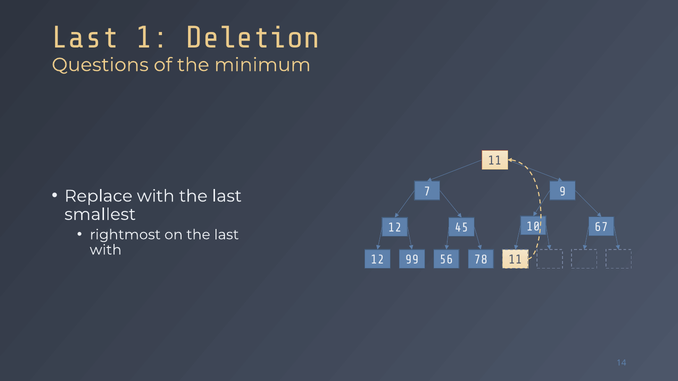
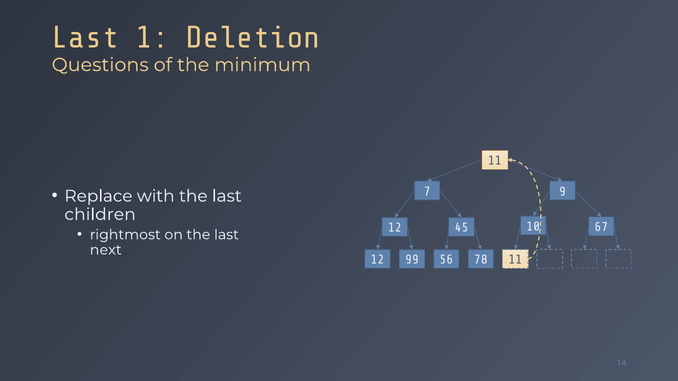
smallest: smallest -> children (100, 215)
with: with -> next (106, 250)
